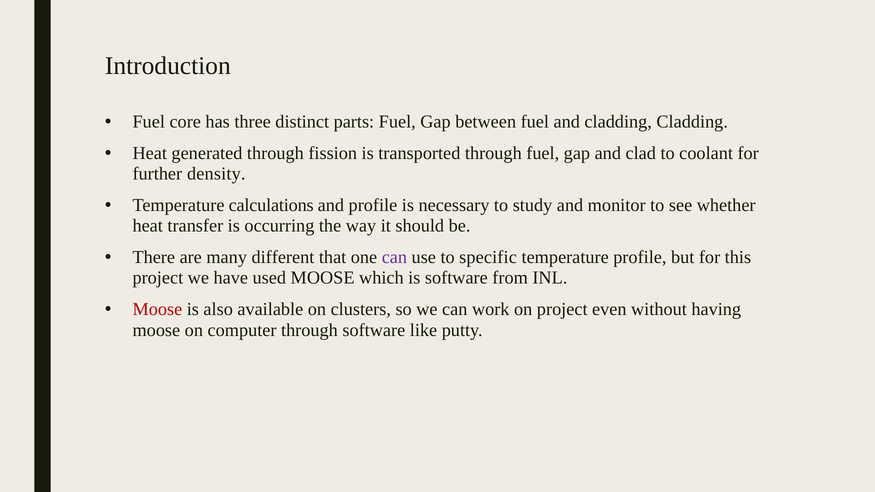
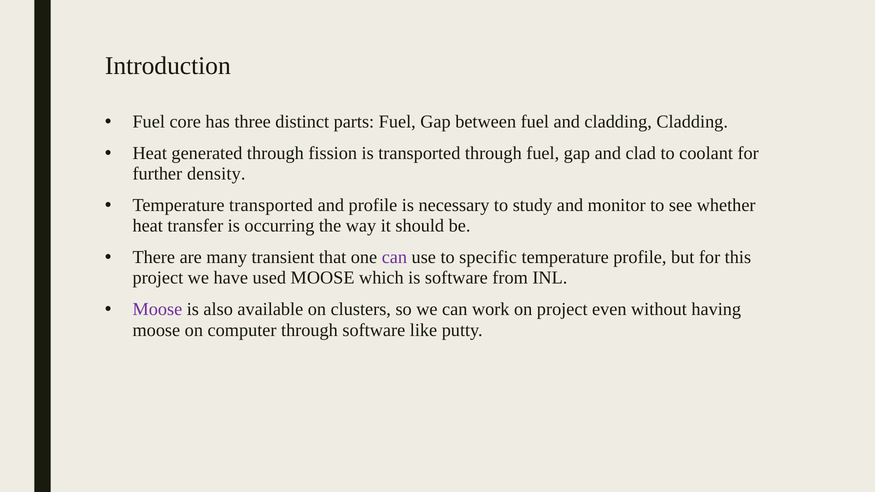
Temperature calculations: calculations -> transported (271, 205)
different: different -> transient (283, 257)
Moose colour: red -> purple (157, 310)
